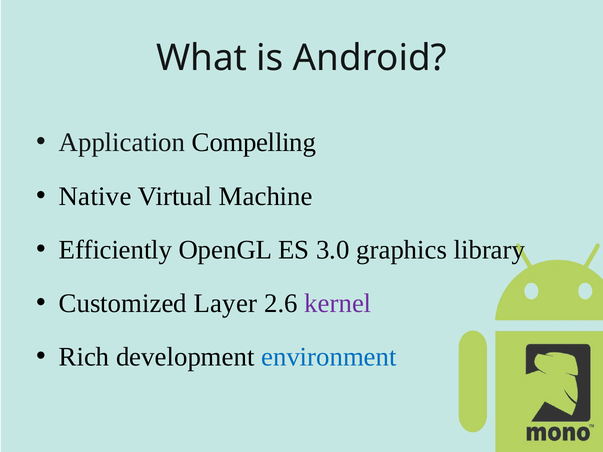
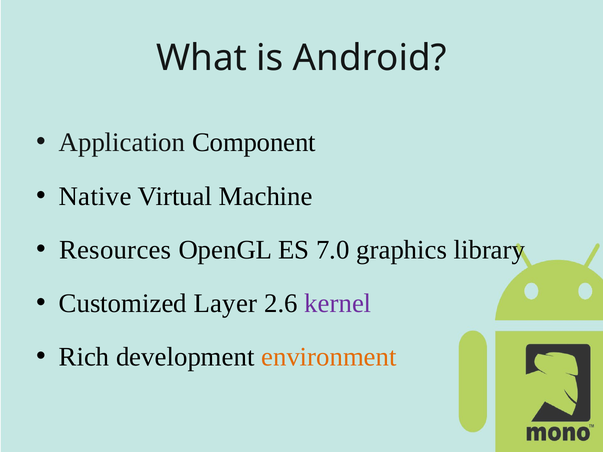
Compelling: Compelling -> Component (254, 143)
Efficiently: Efficiently -> Resources (115, 250)
3.0: 3.0 -> 7.0 (333, 250)
environment colour: blue -> orange (329, 357)
